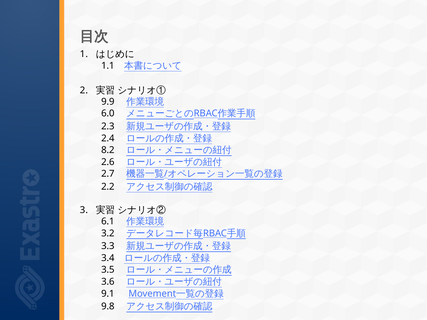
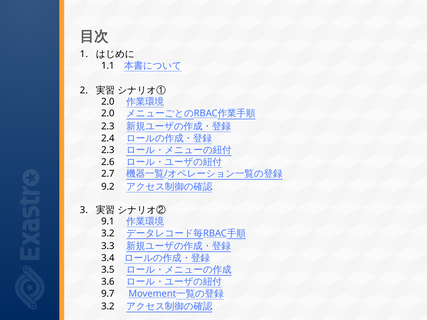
9.9: 9.9 -> 2.0 (108, 102)
6.0: 6.0 -> 2.0 (108, 114)
8.2: 8.2 -> 2.3 (108, 150)
2.2: 2.2 -> 9.2 (108, 187)
6.1: 6.1 -> 9.1 (108, 222)
9.1: 9.1 -> 9.7 (108, 294)
9.8: 9.8 -> 3.2 (108, 307)
